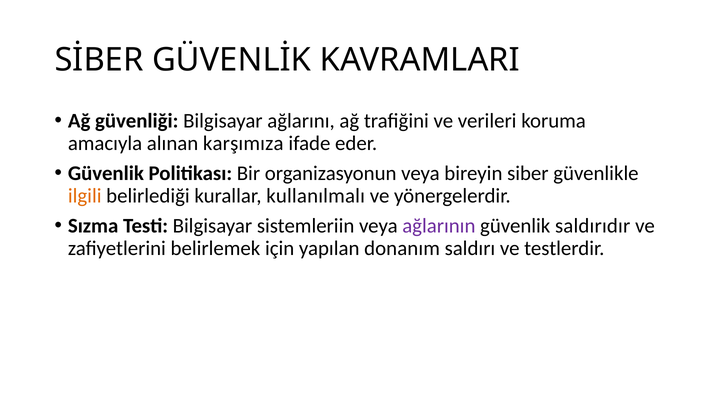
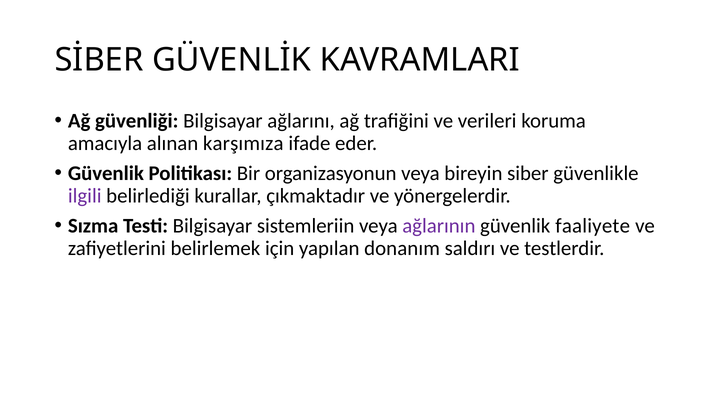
ilgili colour: orange -> purple (85, 196)
kullanılmalı: kullanılmalı -> çıkmaktadır (316, 196)
saldırıdır: saldırıdır -> faaliyete (593, 226)
